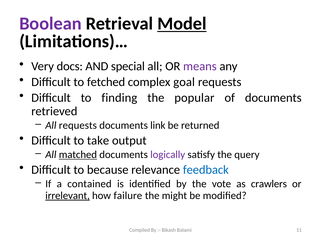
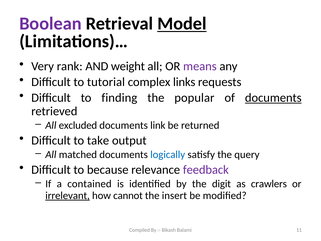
docs: docs -> rank (70, 66)
special: special -> weight (128, 66)
fetched: fetched -> tutorial (106, 82)
goal: goal -> links (184, 82)
documents underline: none -> present (273, 98)
All requests: requests -> excluded (78, 125)
matched underline: present -> none (78, 155)
logically colour: purple -> blue (168, 155)
feedback colour: blue -> purple (206, 170)
vote: vote -> digit (221, 184)
failure: failure -> cannot (128, 195)
might: might -> insert (174, 195)
